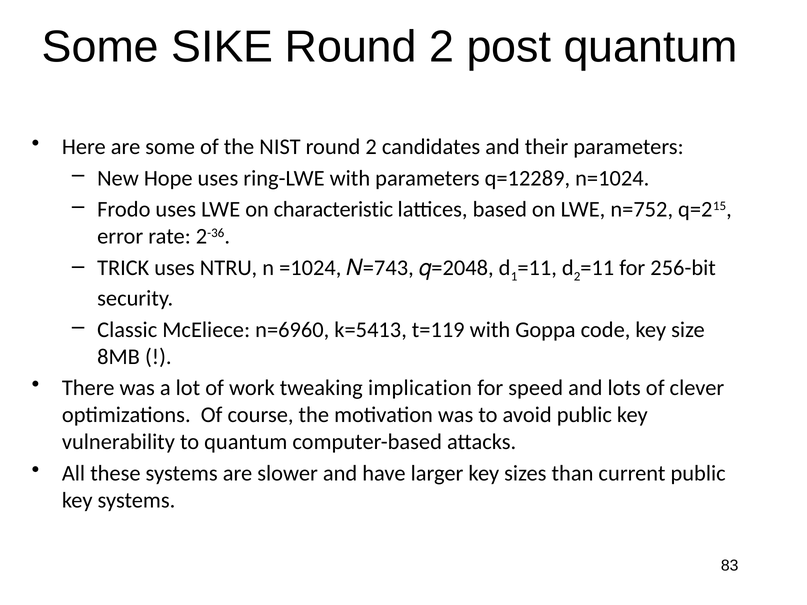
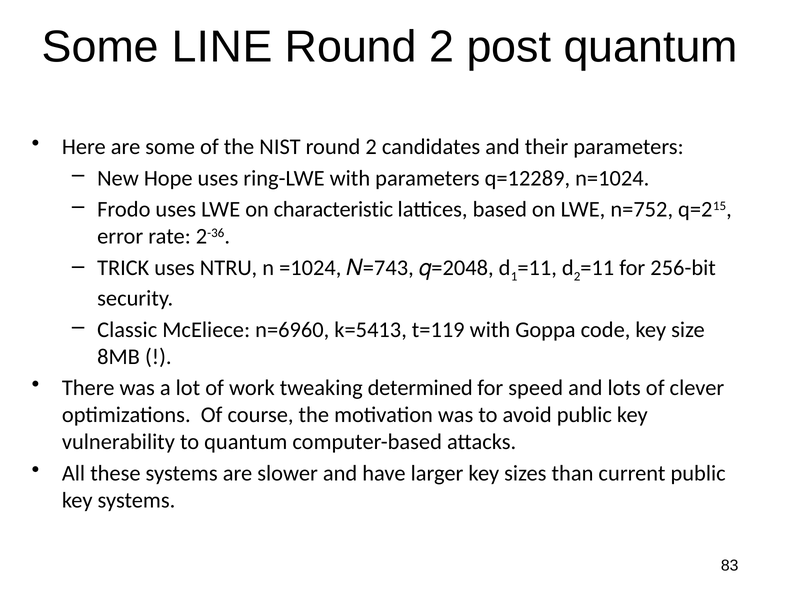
SIKE: SIKE -> LINE (222, 47)
implication: implication -> determined (420, 388)
